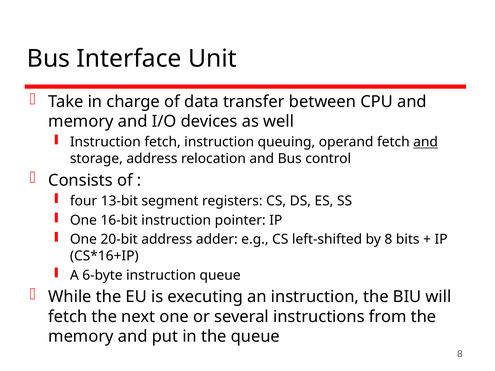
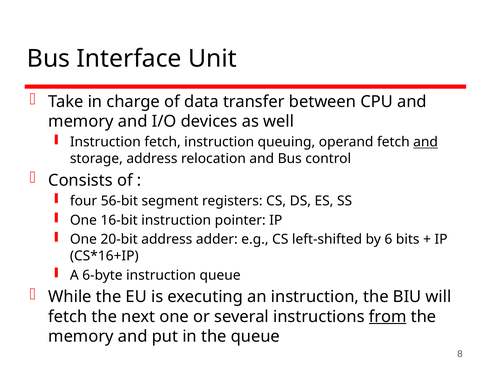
13-bit: 13-bit -> 56-bit (119, 201)
by 8: 8 -> 6 (388, 240)
from underline: none -> present (388, 317)
